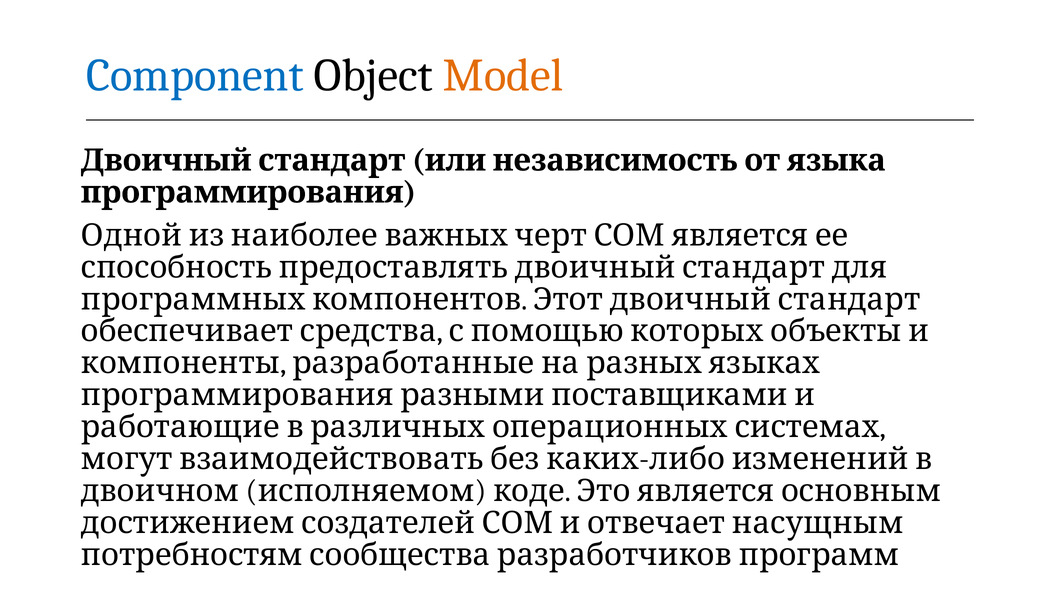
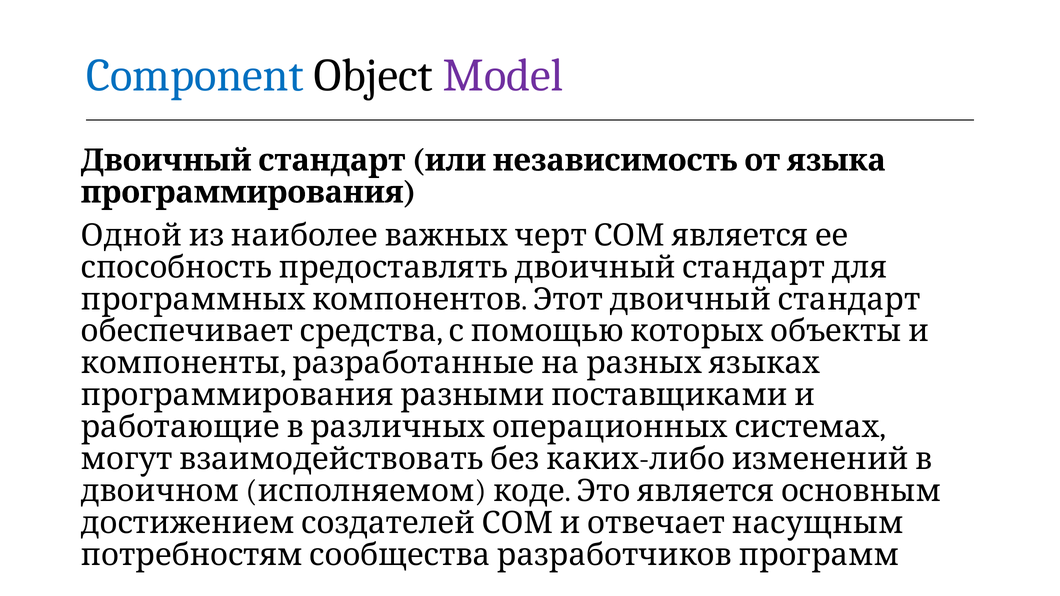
Model colour: orange -> purple (503, 76)
